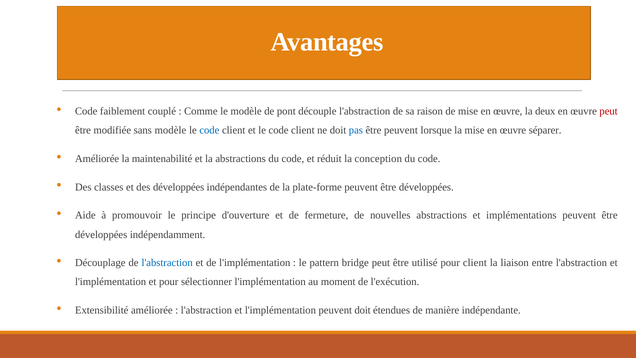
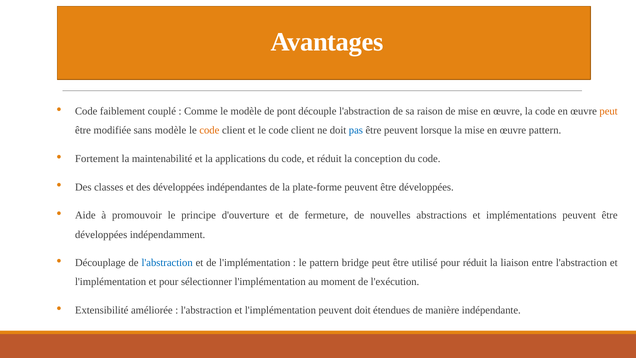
la deux: deux -> code (545, 111)
peut colour: red -> orange (609, 111)
code colour: blue -> orange (209, 130)
œuvre séparer: séparer -> pattern (545, 130)
Améliorée: Améliorée -> Fortement (97, 159)
la abstractions: abstractions -> applications (241, 159)
pour client: client -> réduit (475, 263)
